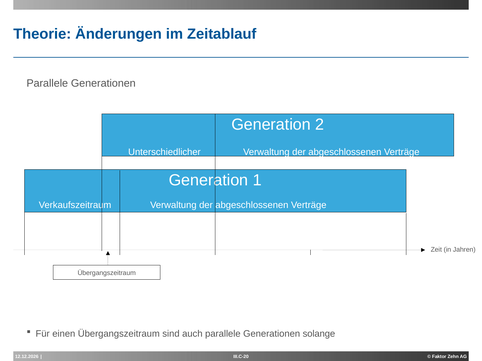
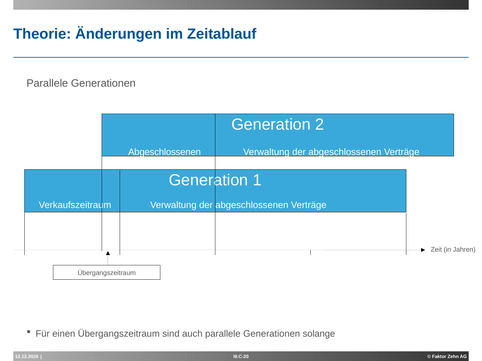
Unterschiedlicher: Unterschiedlicher -> Abgeschlossenen (165, 152)
